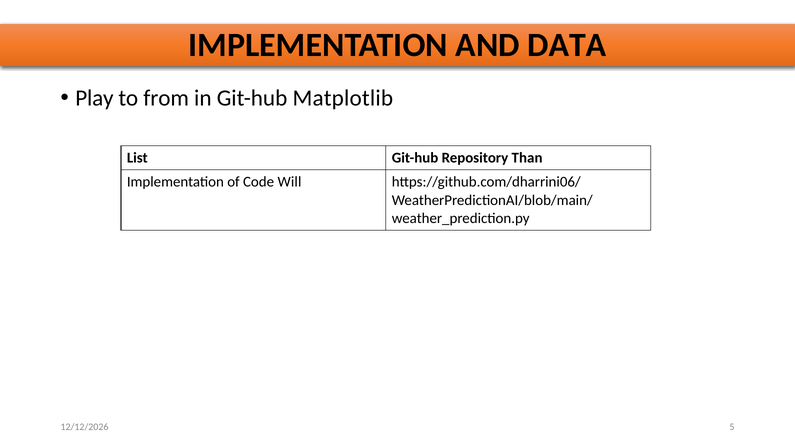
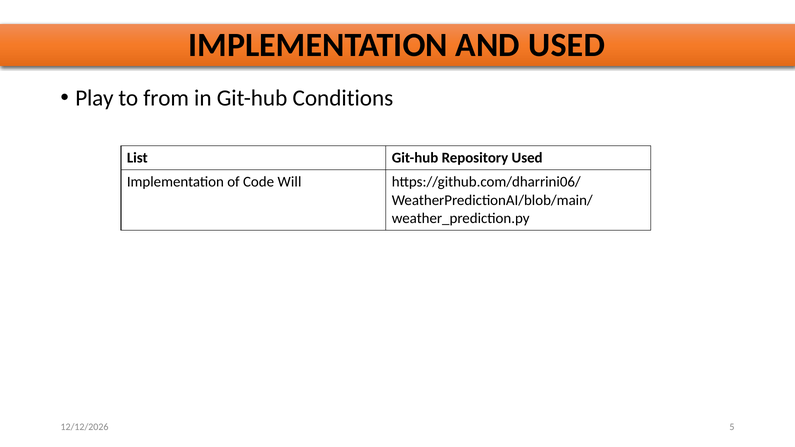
AND DATA: DATA -> USED (567, 45)
Matplotlib: Matplotlib -> Conditions (343, 98)
Repository Than: Than -> Used (527, 158)
